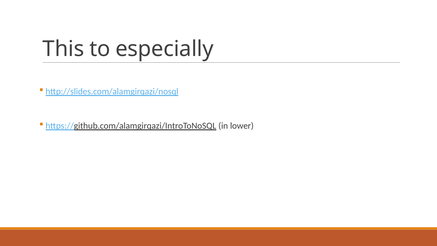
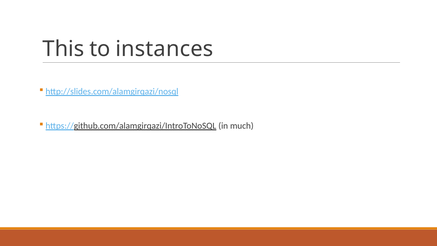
especially: especially -> instances (164, 49)
lower: lower -> much (242, 126)
